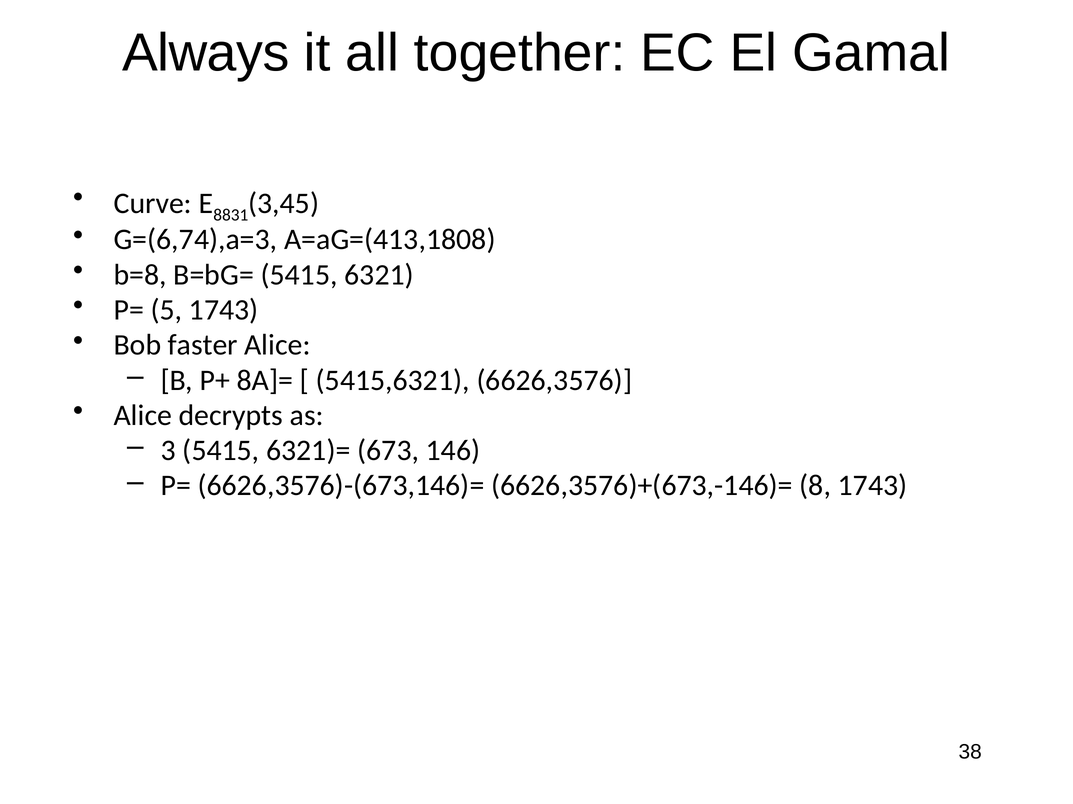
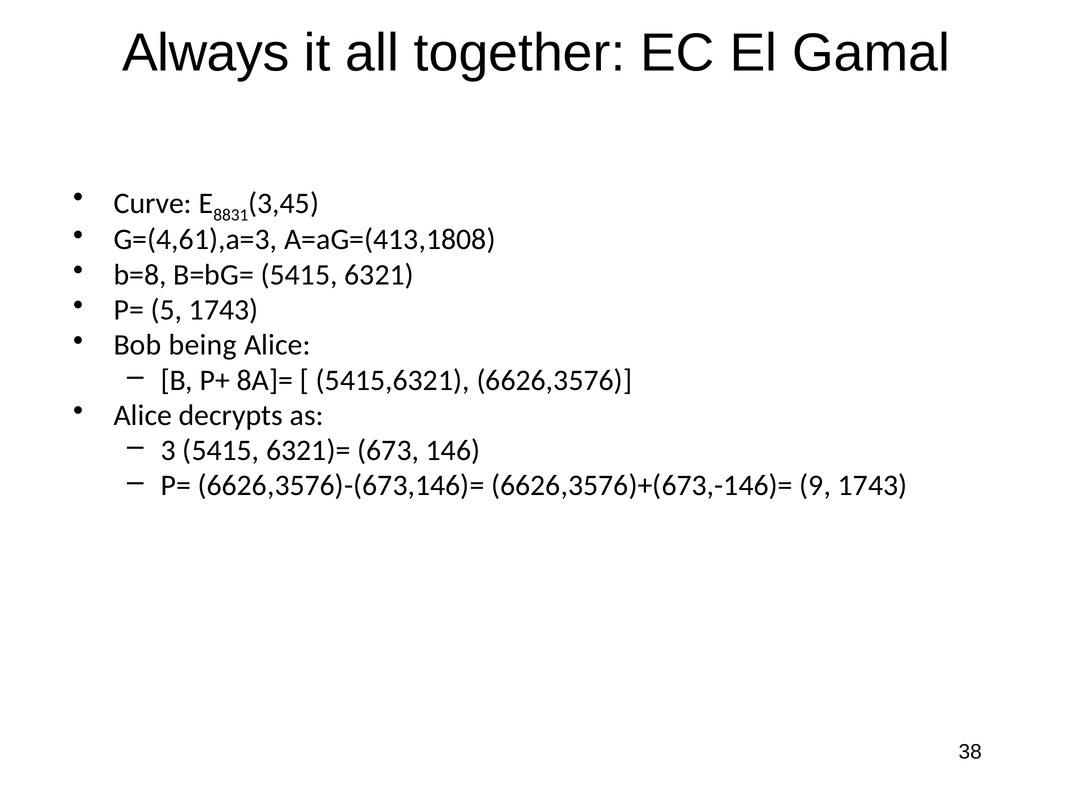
G=(6,74),a=3: G=(6,74),a=3 -> G=(4,61),a=3 (195, 240)
faster: faster -> being (203, 345)
8: 8 -> 9 (815, 486)
